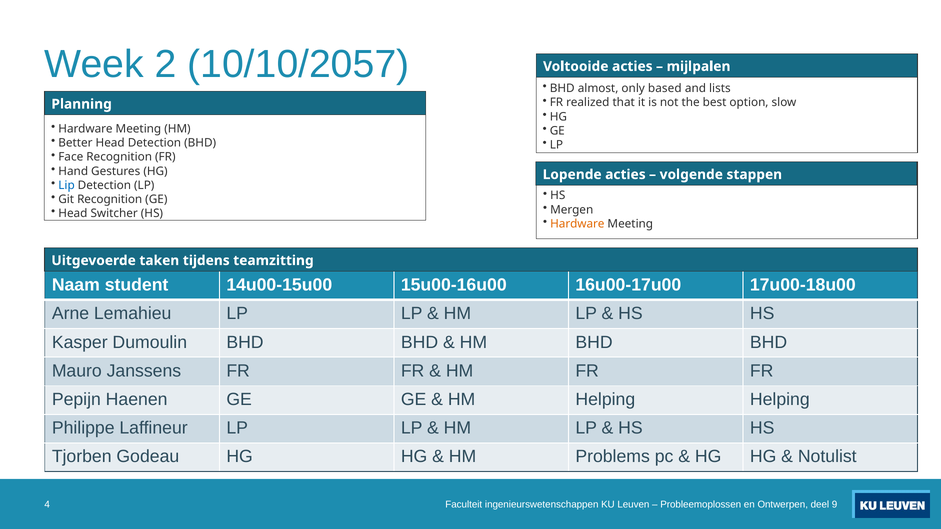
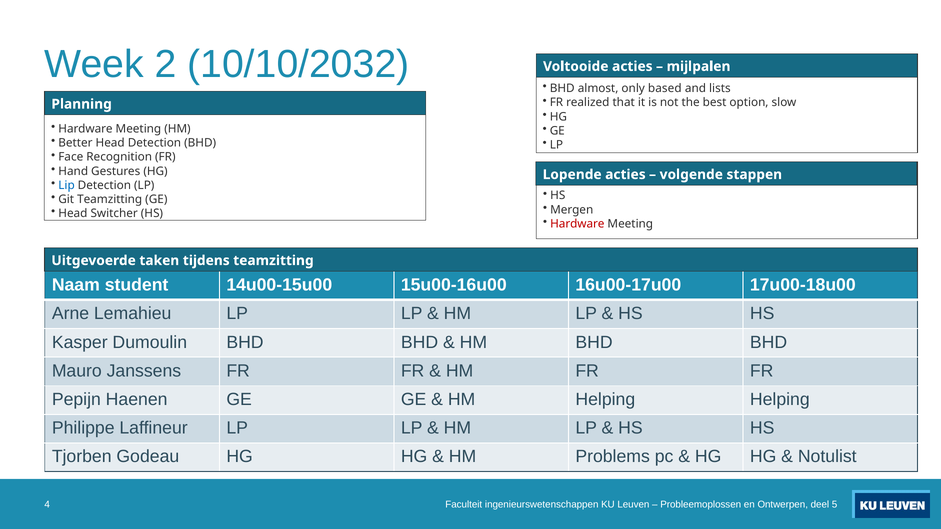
10/10/2057: 10/10/2057 -> 10/10/2032 (298, 64)
Git Recognition: Recognition -> Teamzitting (110, 199)
Hardware colour: orange -> red (577, 224)
9: 9 -> 5 (835, 505)
